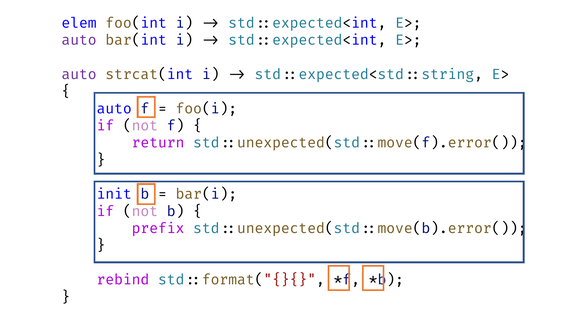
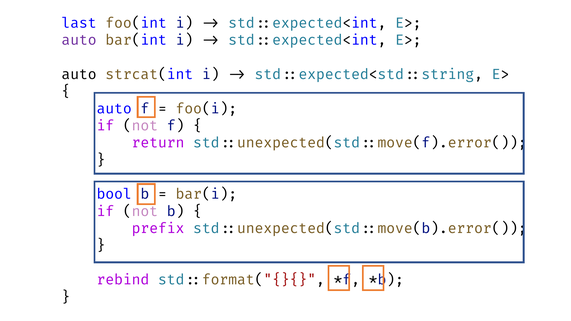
elem: elem -> last (79, 23)
auto colour: purple -> black (79, 74)
init: init -> bool (114, 194)
